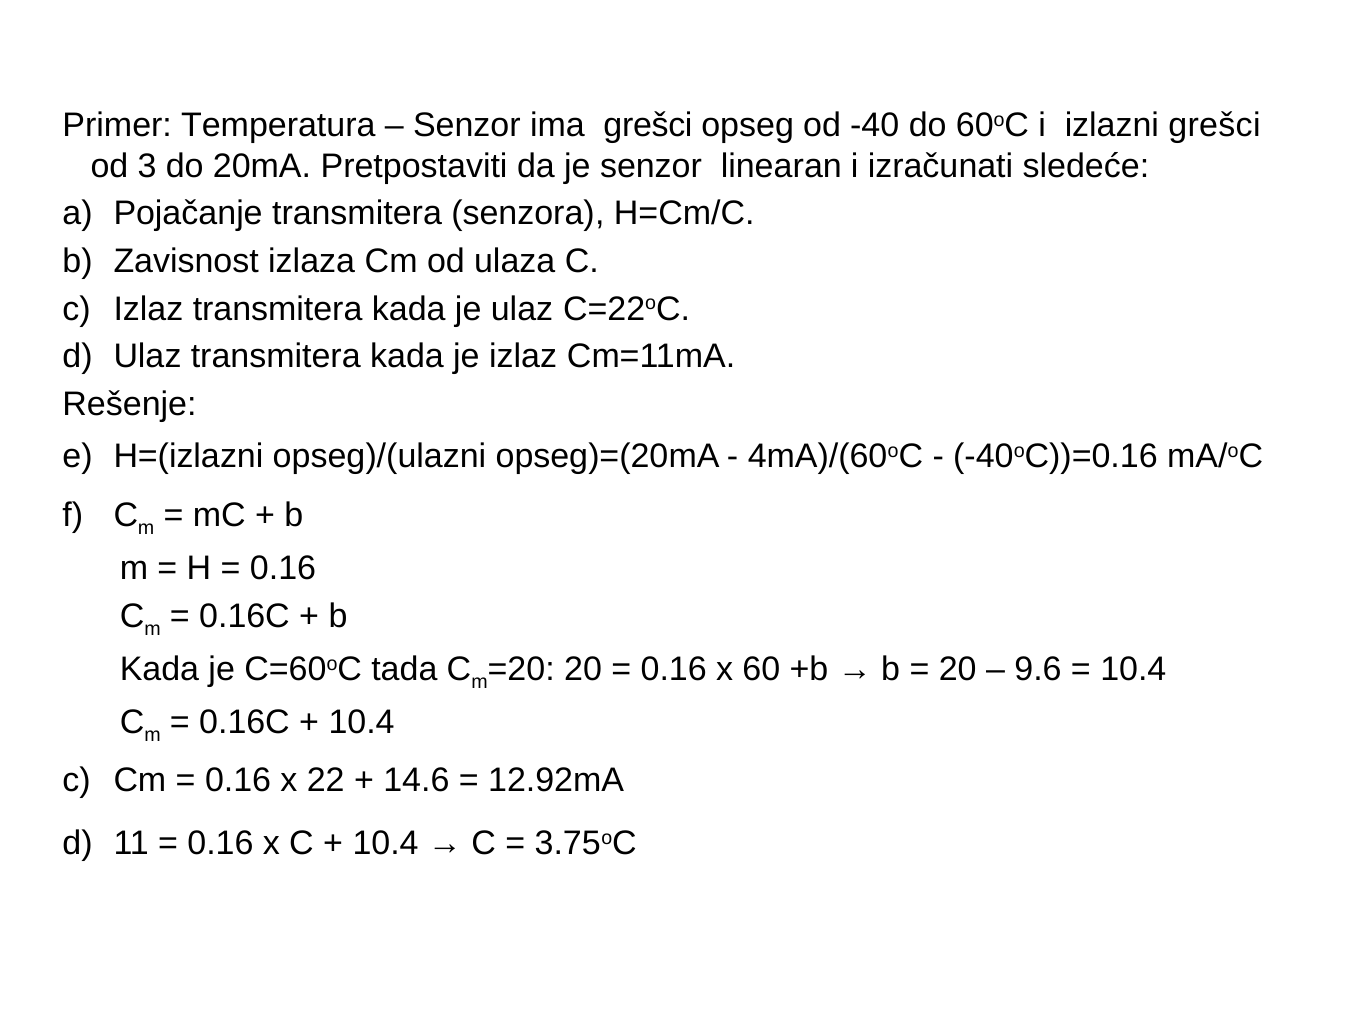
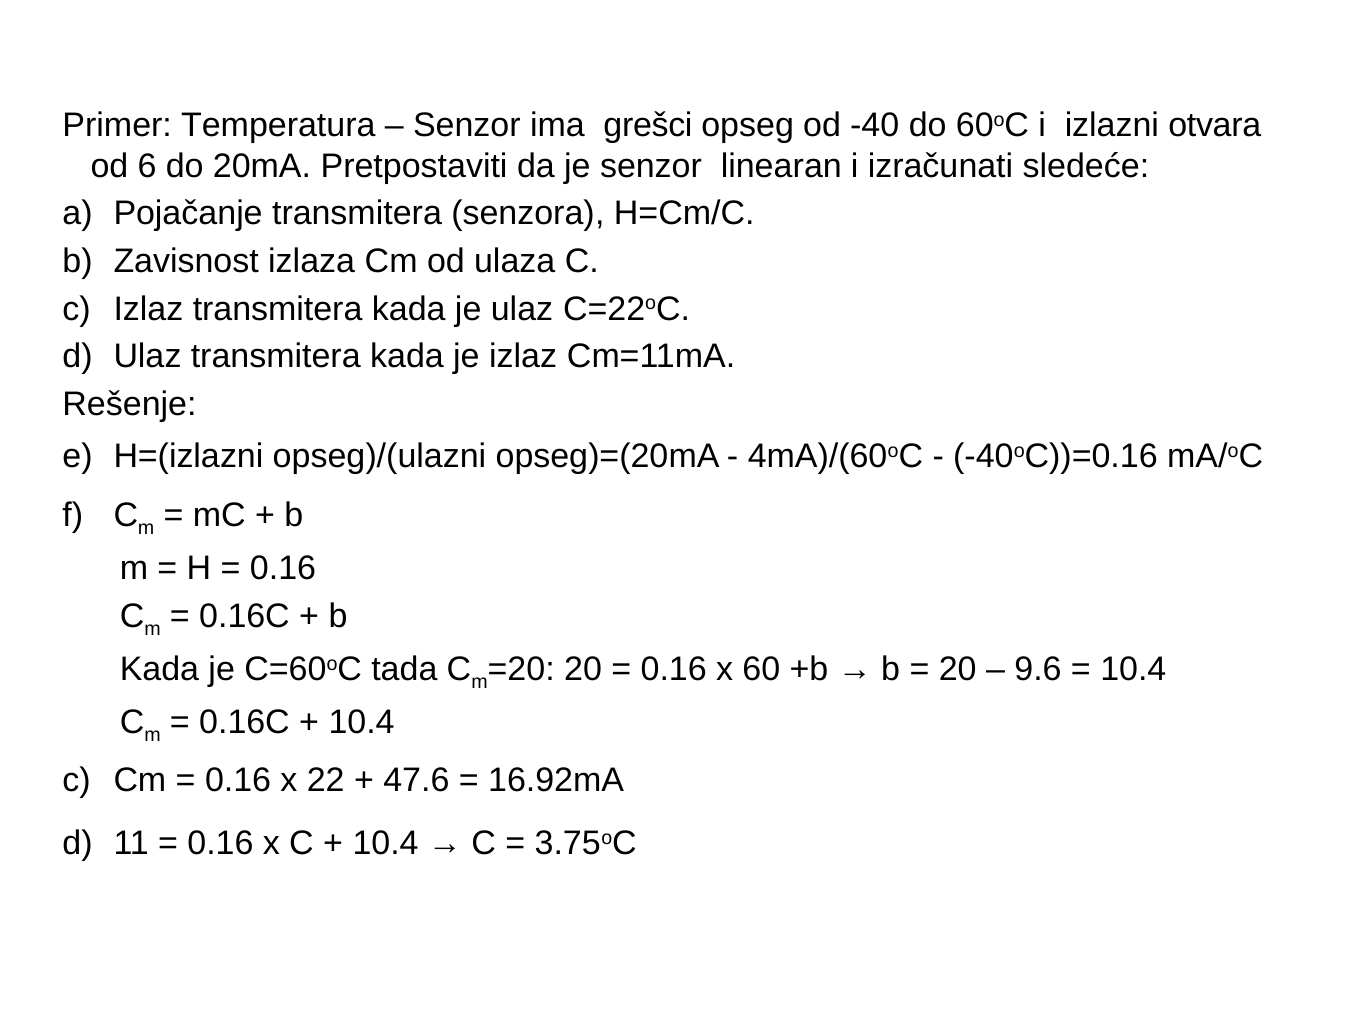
izlazni grešci: grešci -> otvara (1215, 125)
3: 3 -> 6 (147, 166)
14.6: 14.6 -> 47.6 (416, 780)
12.92mA: 12.92mA -> 16.92mA (556, 780)
